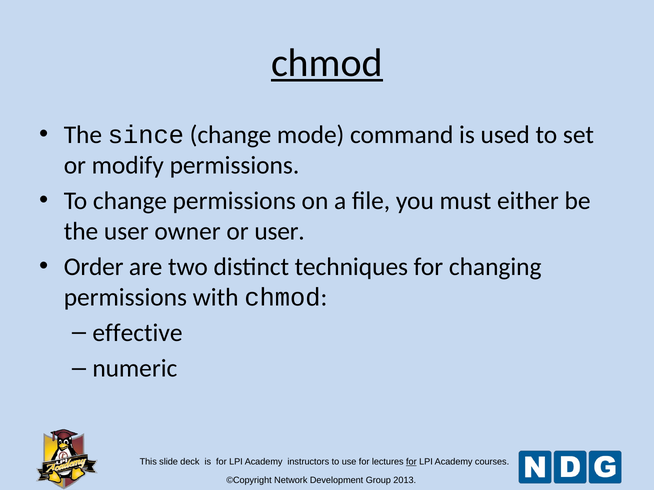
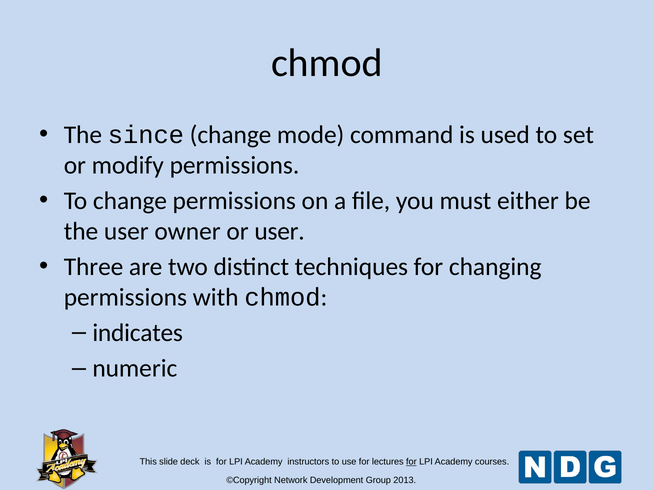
chmod underline: present -> none (327, 63)
Order: Order -> Three (94, 267)
effective: effective -> indicates (138, 333)
